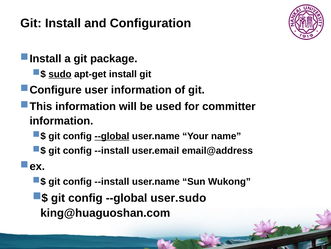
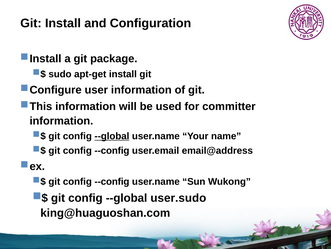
sudo underline: present -> none (60, 74)
--install: --install -> --config (112, 150)
--install: --install -> --config (112, 181)
